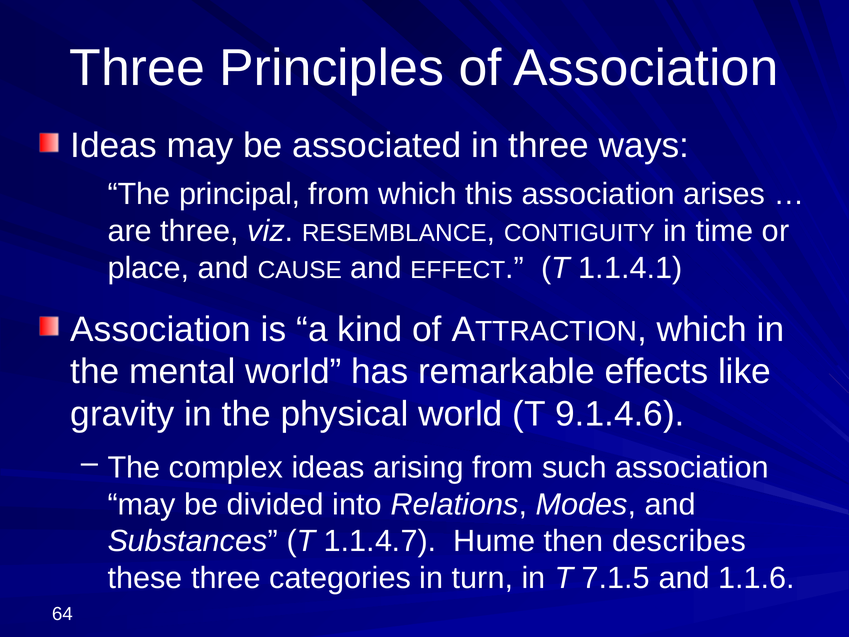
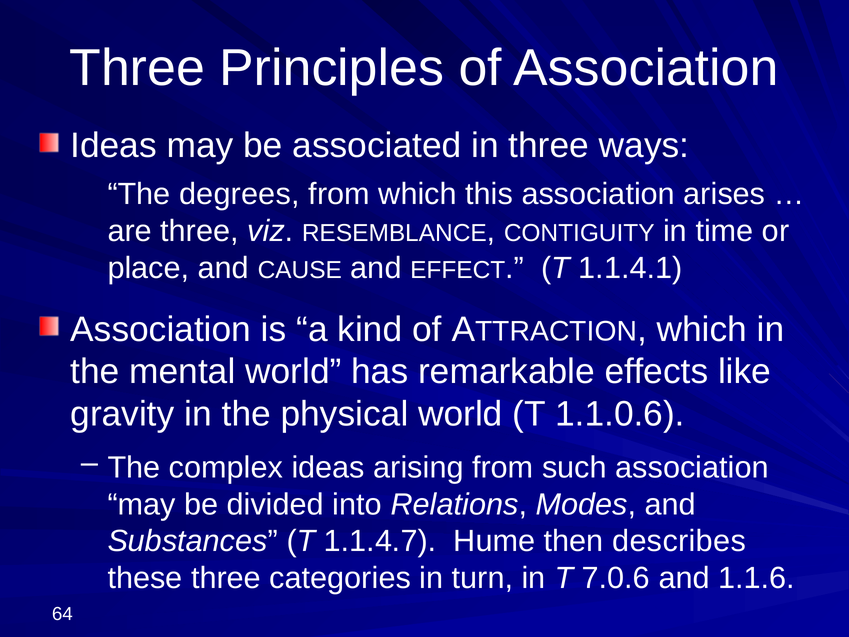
principal: principal -> degrees (239, 194)
9.1.4.6: 9.1.4.6 -> 1.1.0.6 (620, 414)
7.1.5: 7.1.5 -> 7.0.6 (616, 578)
